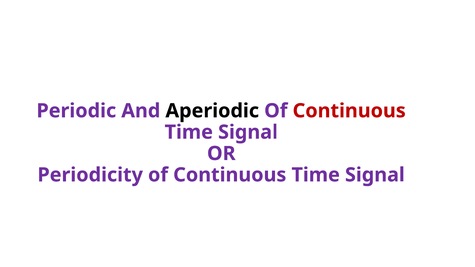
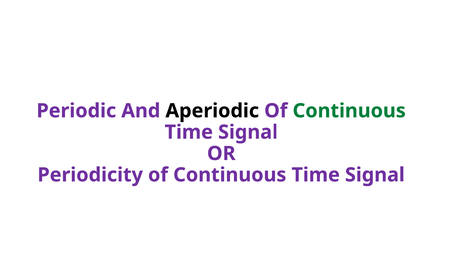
Continuous colour: red -> green (349, 111)
